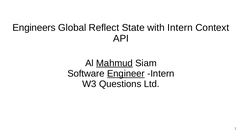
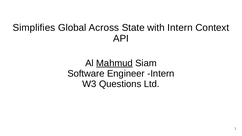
Engineers: Engineers -> Simplifies (34, 28)
Reflect: Reflect -> Across (104, 28)
Engineer underline: present -> none (126, 74)
